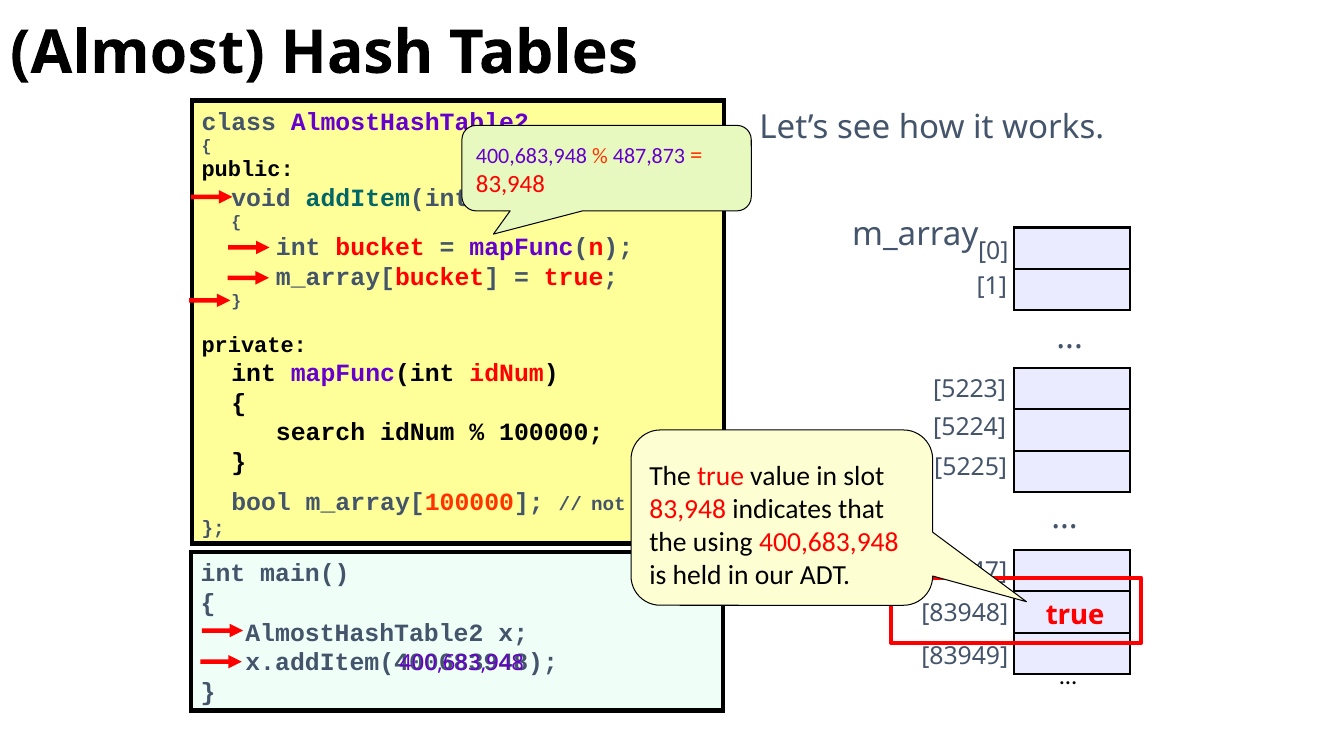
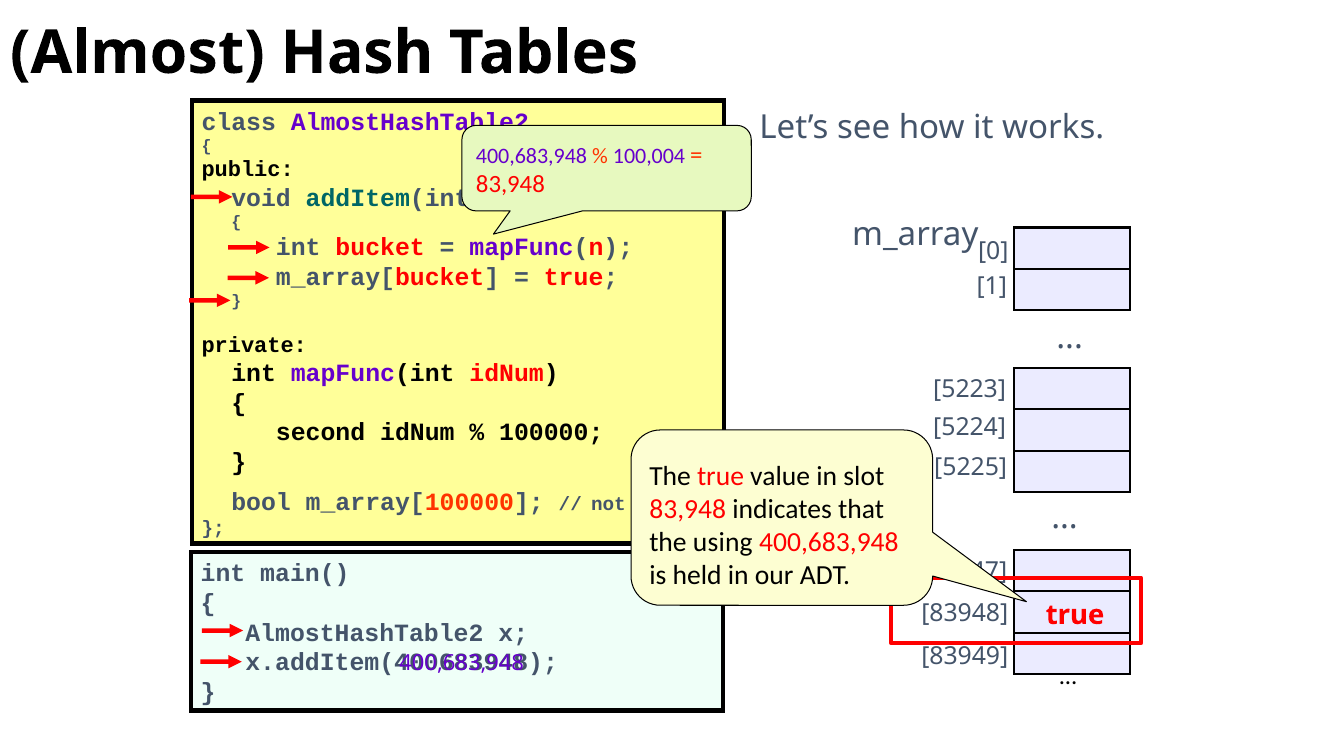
487,873: 487,873 -> 100,004 (649, 156)
search: search -> second (321, 433)
